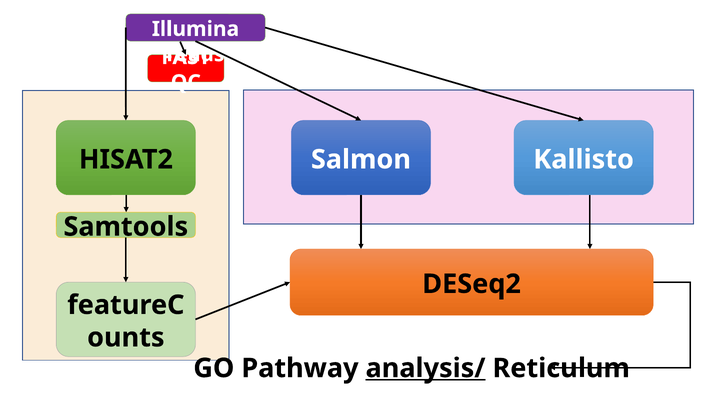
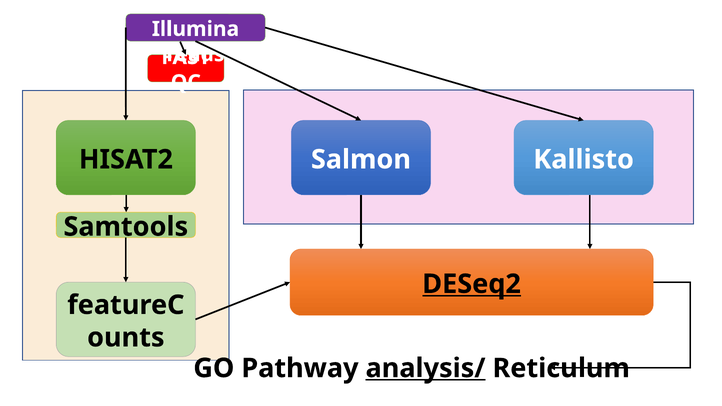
DESeq2 underline: none -> present (472, 284)
